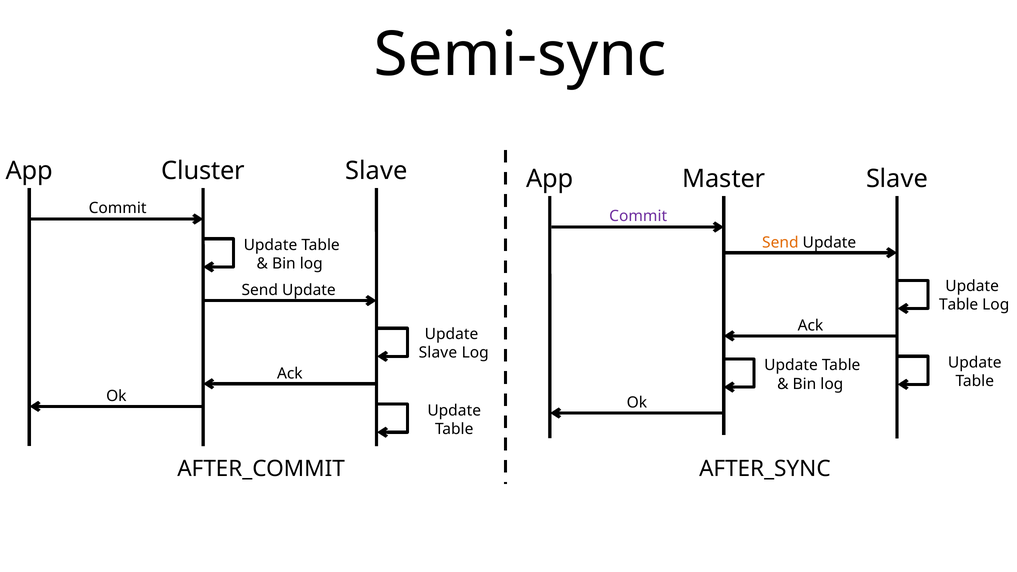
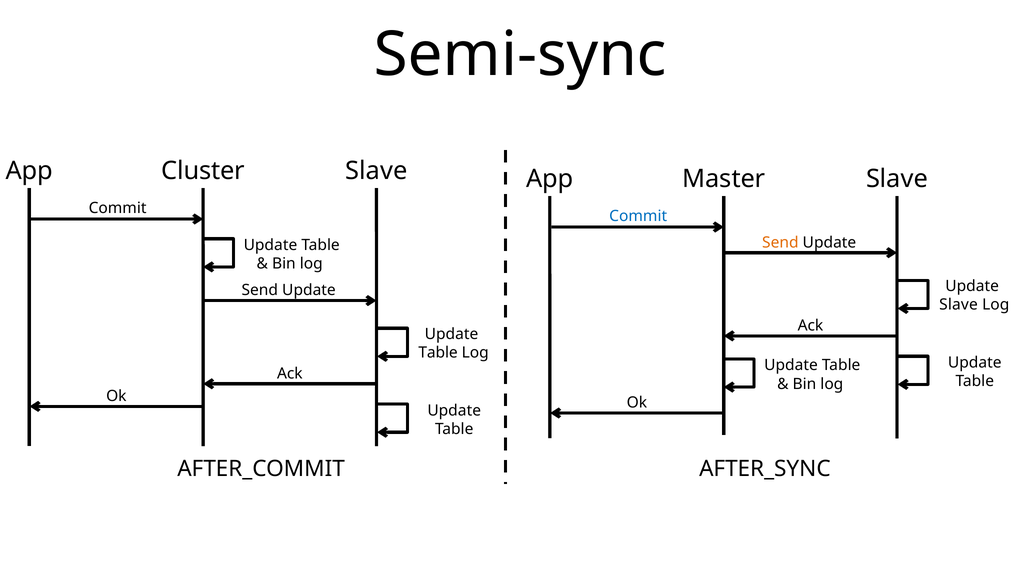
Commit colour: purple -> blue (638, 216)
Table: Table -> Slave (959, 305)
Slave: Slave -> Table (438, 353)
